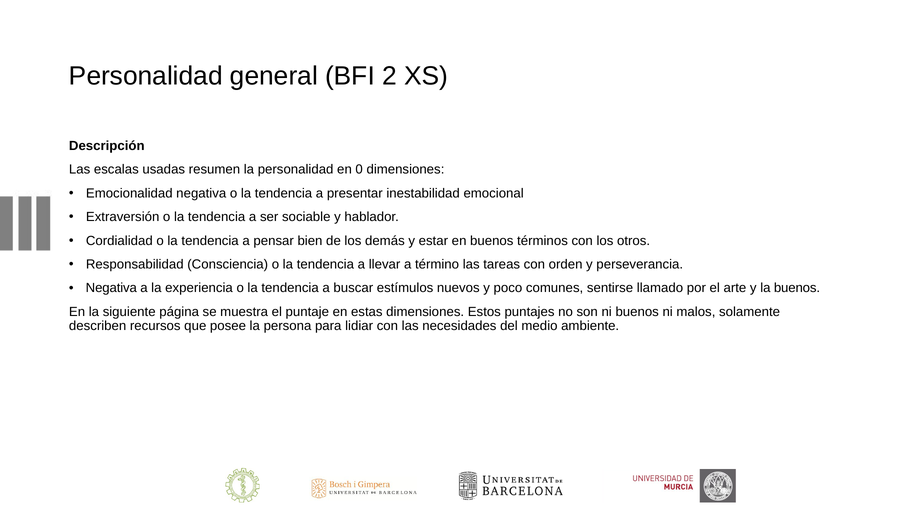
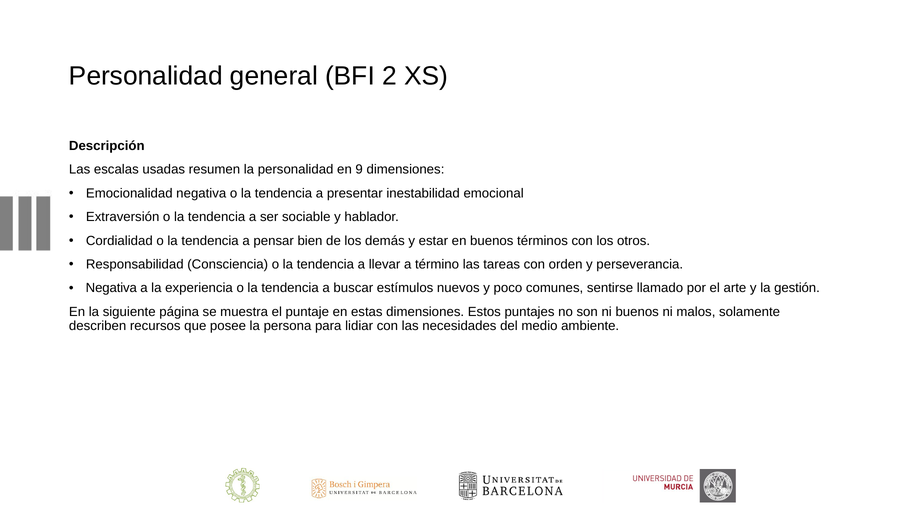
0: 0 -> 9 (359, 170)
la buenos: buenos -> gestión (797, 288)
